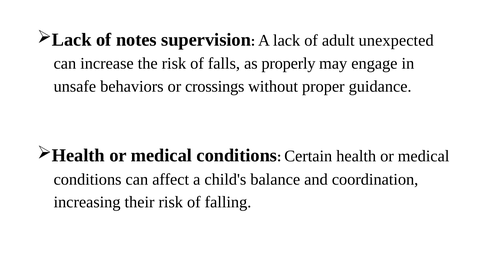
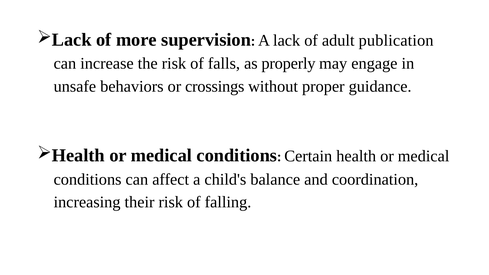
notes: notes -> more (136, 40)
unexpected: unexpected -> publication (396, 40)
